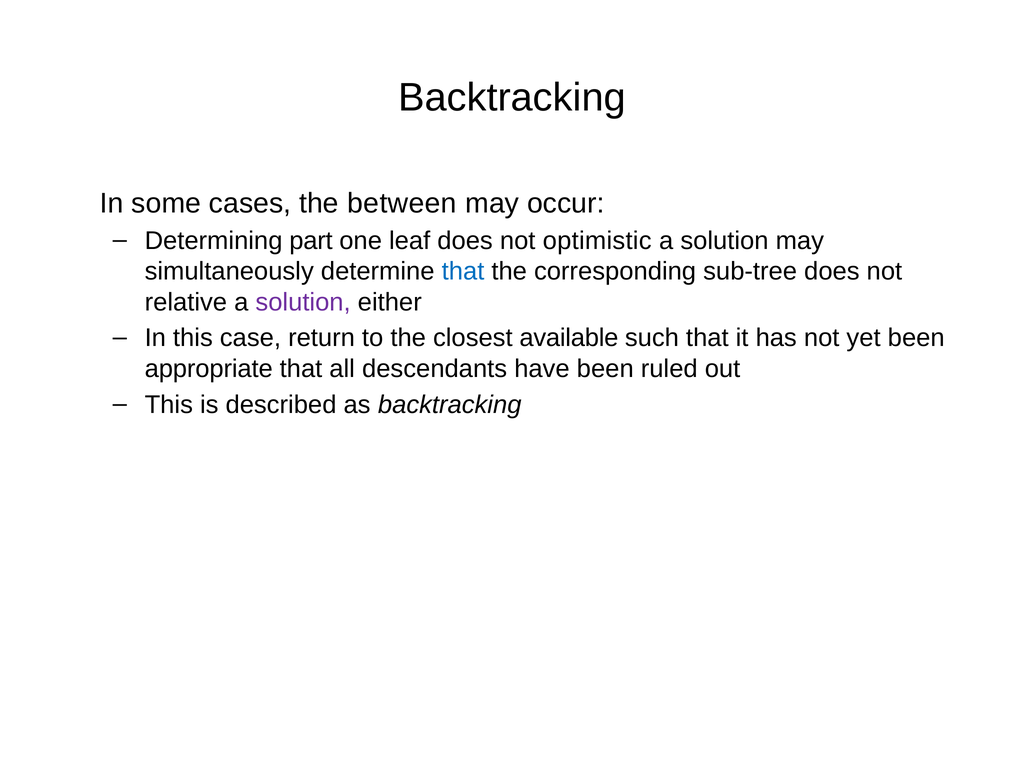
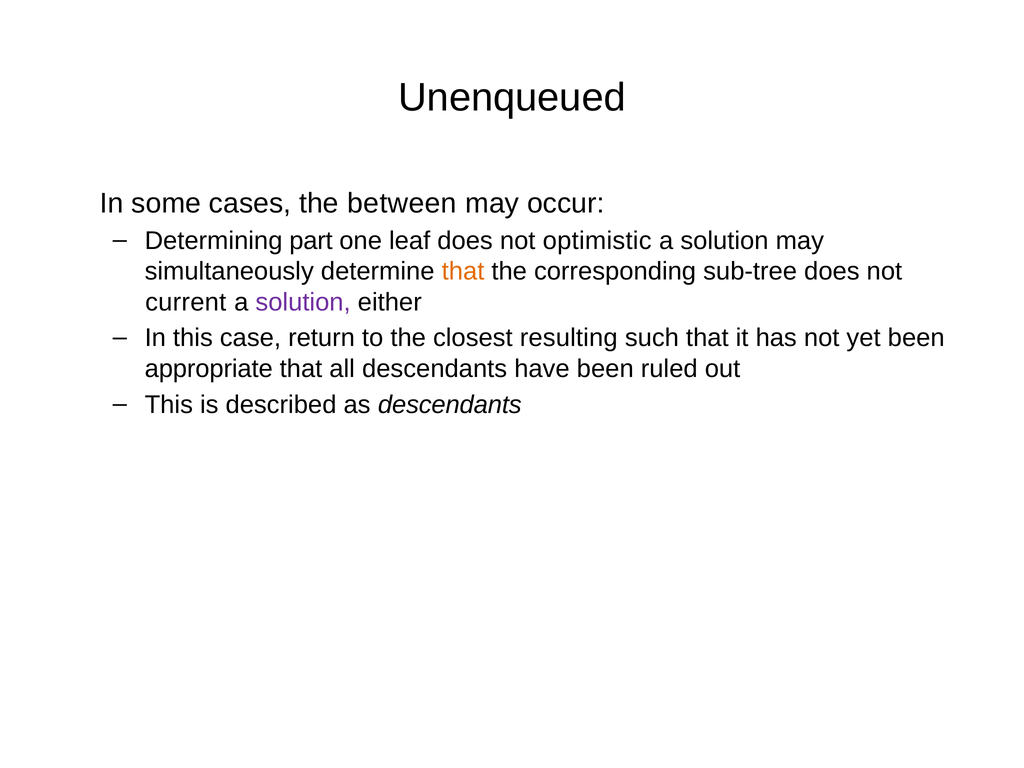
Backtracking: Backtracking -> Unenqueued (512, 98)
that colour: blue -> orange (463, 271)
relative: relative -> current (186, 302)
available: available -> resulting (569, 338)
as backtracking: backtracking -> descendants (450, 405)
